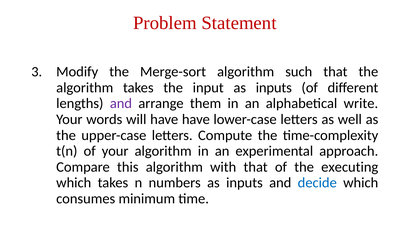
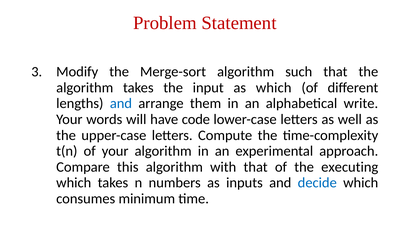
input as inputs: inputs -> which (274, 88)
and colour: purple -> blue (121, 104)
have have: have -> code (196, 120)
